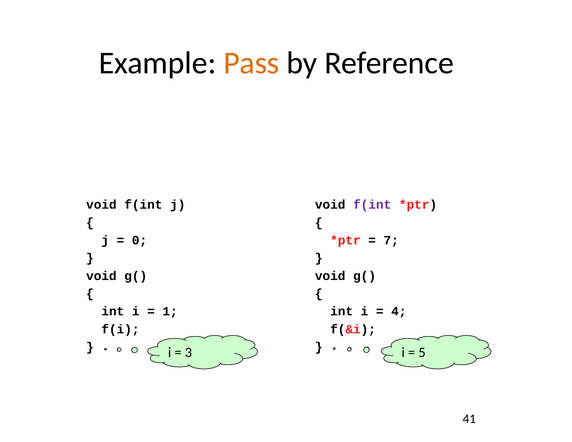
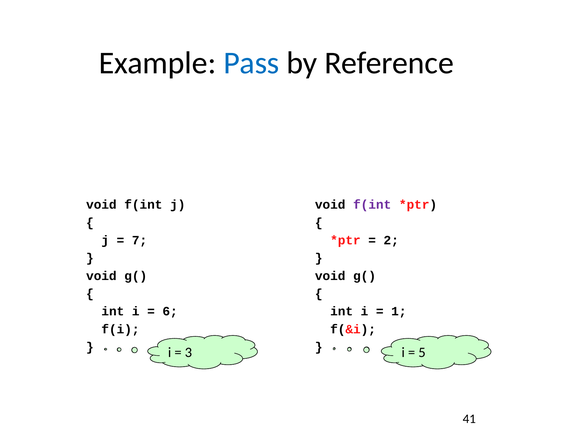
Pass colour: orange -> blue (251, 63)
0: 0 -> 7 (140, 240)
7: 7 -> 2 (391, 240)
1: 1 -> 6 (170, 311)
4: 4 -> 1 (399, 311)
